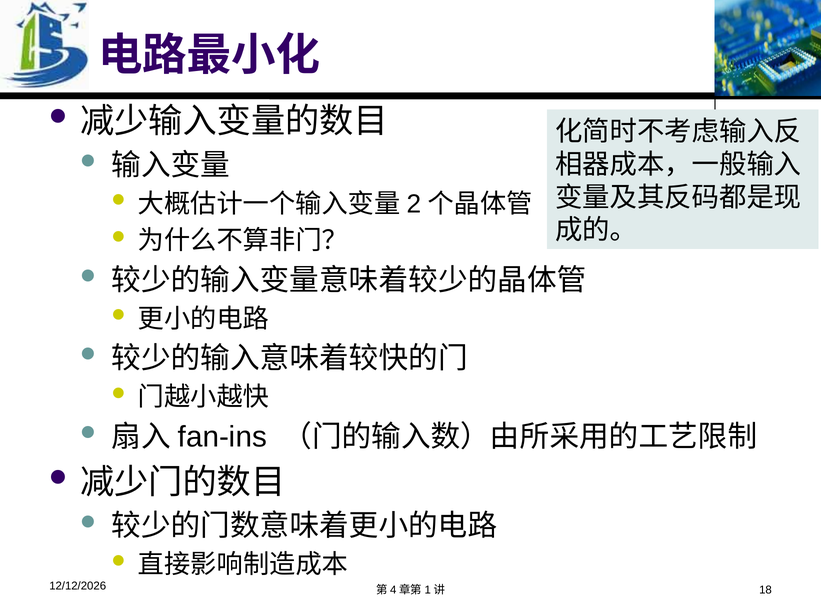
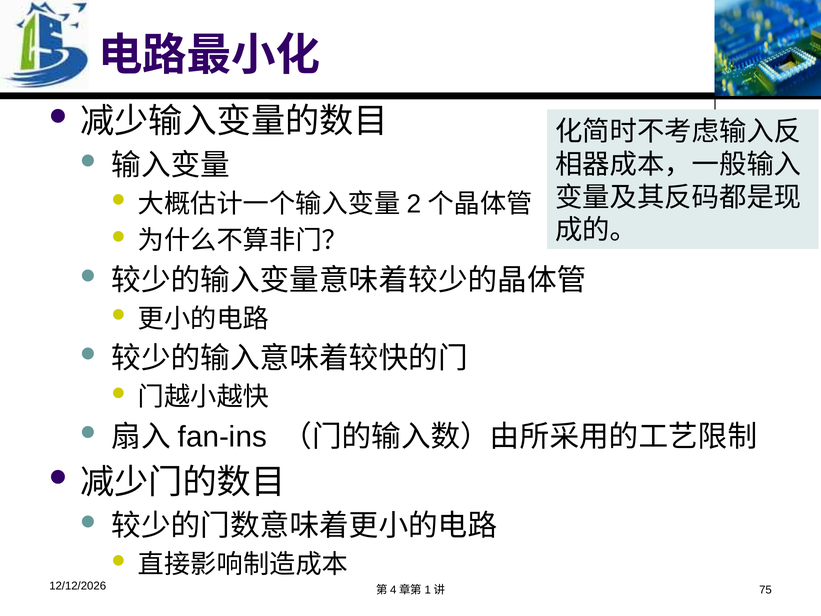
18: 18 -> 75 (766, 590)
